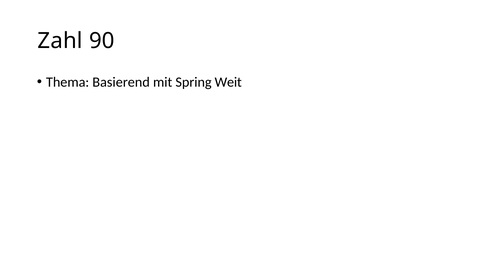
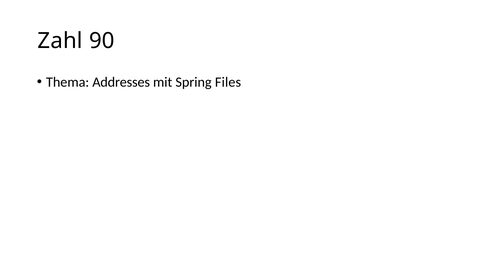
Basierend: Basierend -> Addresses (121, 82)
Weit: Weit -> Files (228, 82)
